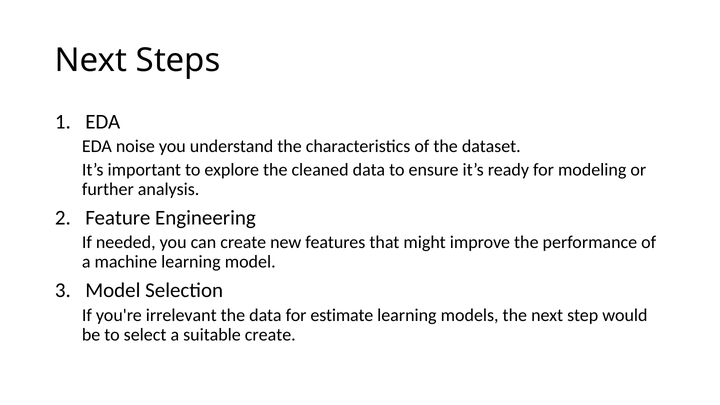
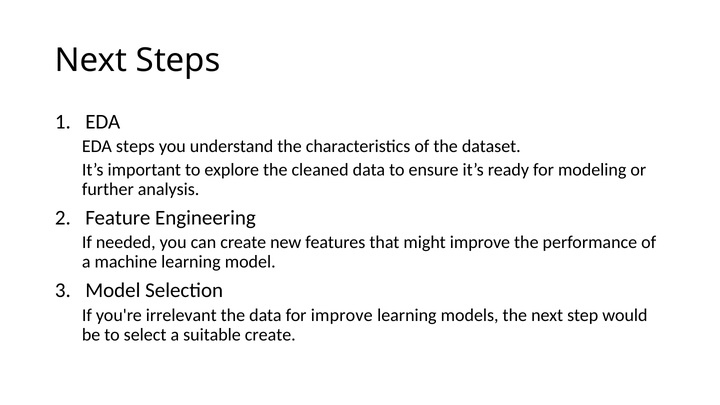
EDA noise: noise -> steps (135, 147)
for estimate: estimate -> improve (342, 315)
